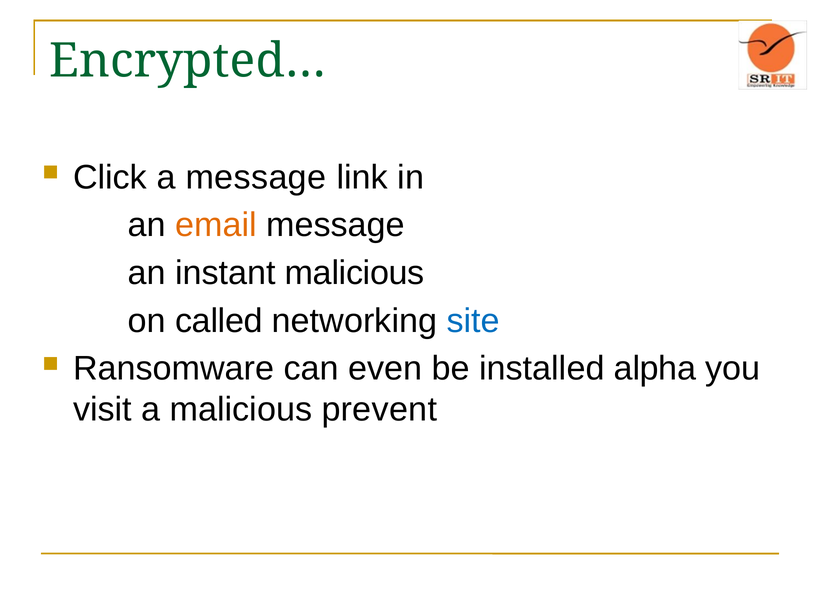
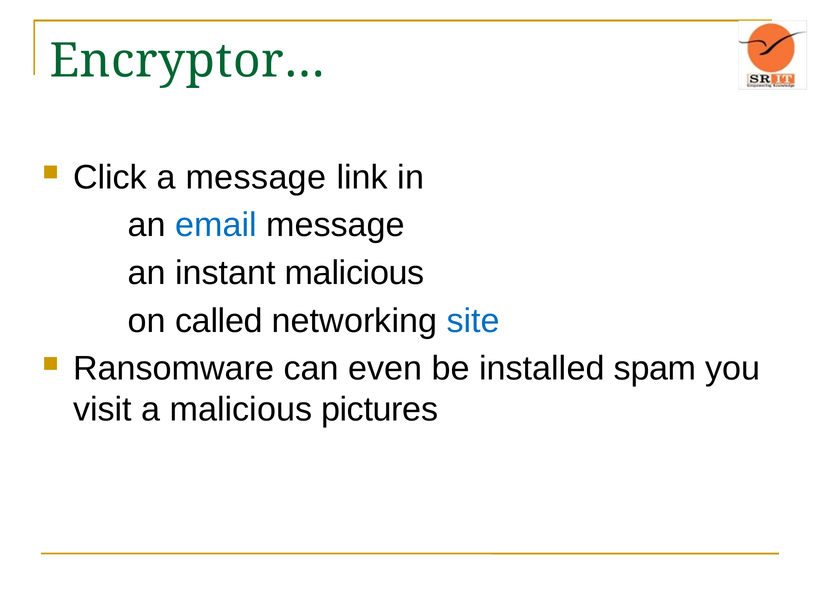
Encrypted…: Encrypted… -> Encryptor… (187, 61)
email colour: orange -> blue (216, 225)
alpha: alpha -> spam (655, 369)
prevent: prevent -> pictures (380, 410)
